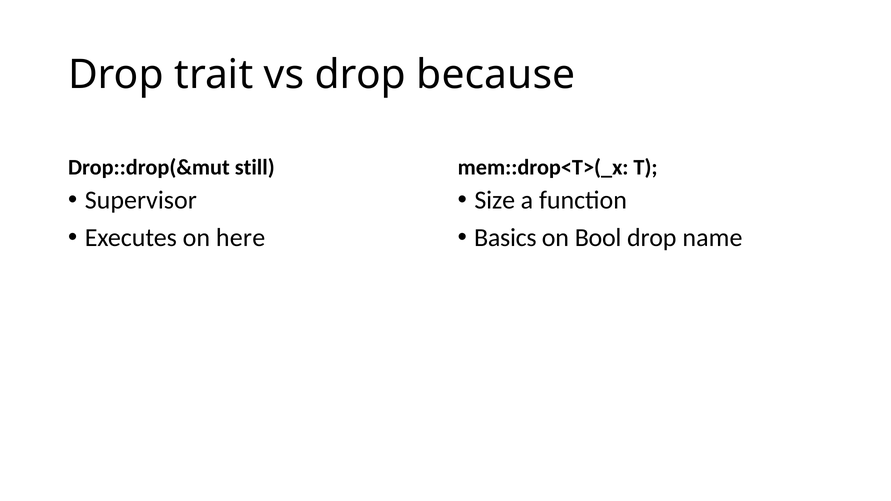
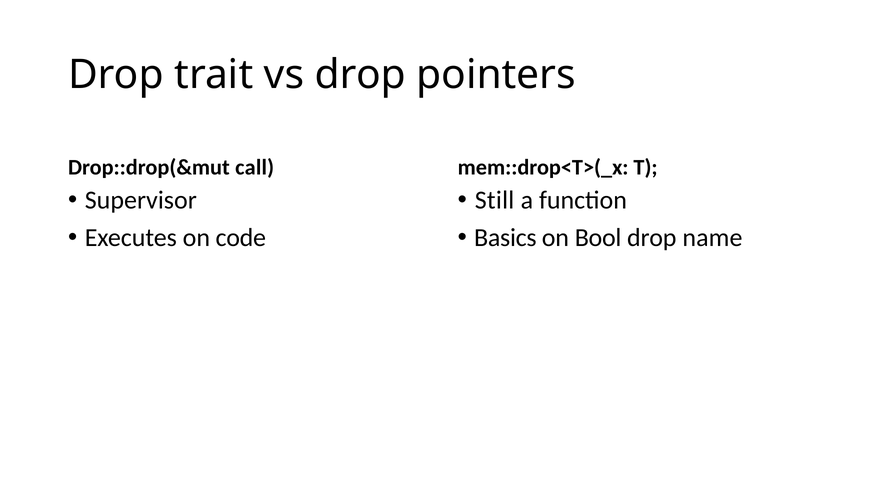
because: because -> pointers (496, 75)
still: still -> call (255, 168)
Size: Size -> Still (495, 200)
here: here -> code (241, 238)
